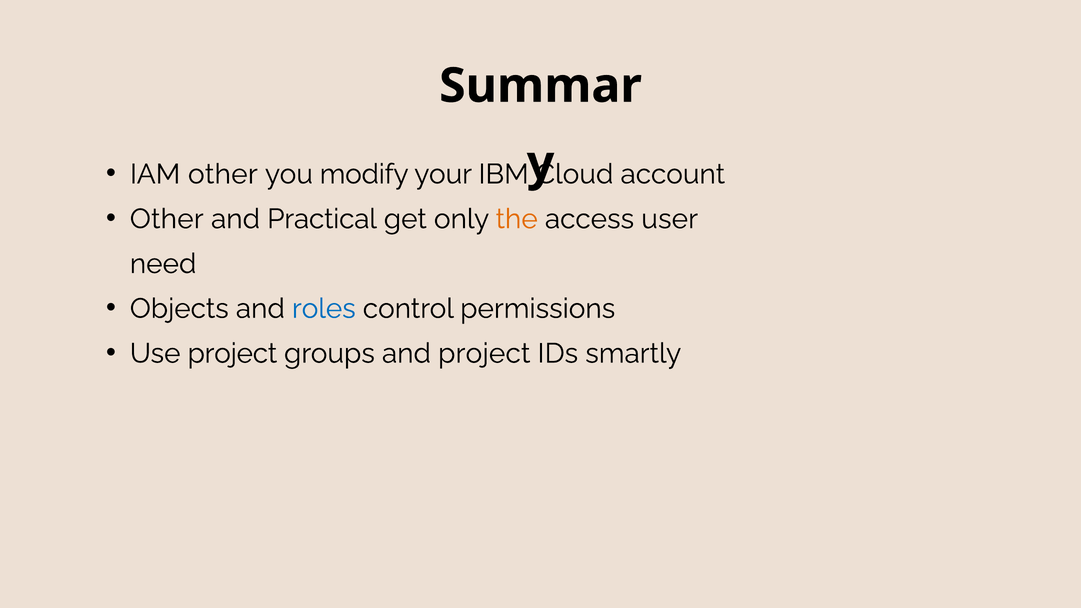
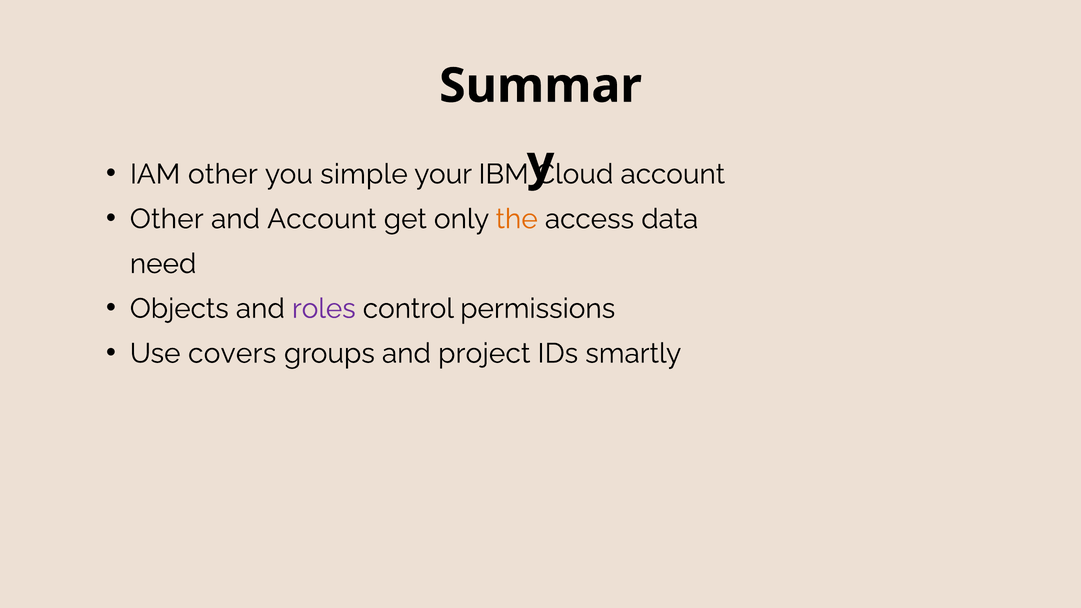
modify: modify -> simple (364, 174)
and Practical: Practical -> Account (322, 219)
user: user -> data (670, 219)
roles colour: blue -> purple (324, 309)
Use project: project -> covers (232, 353)
